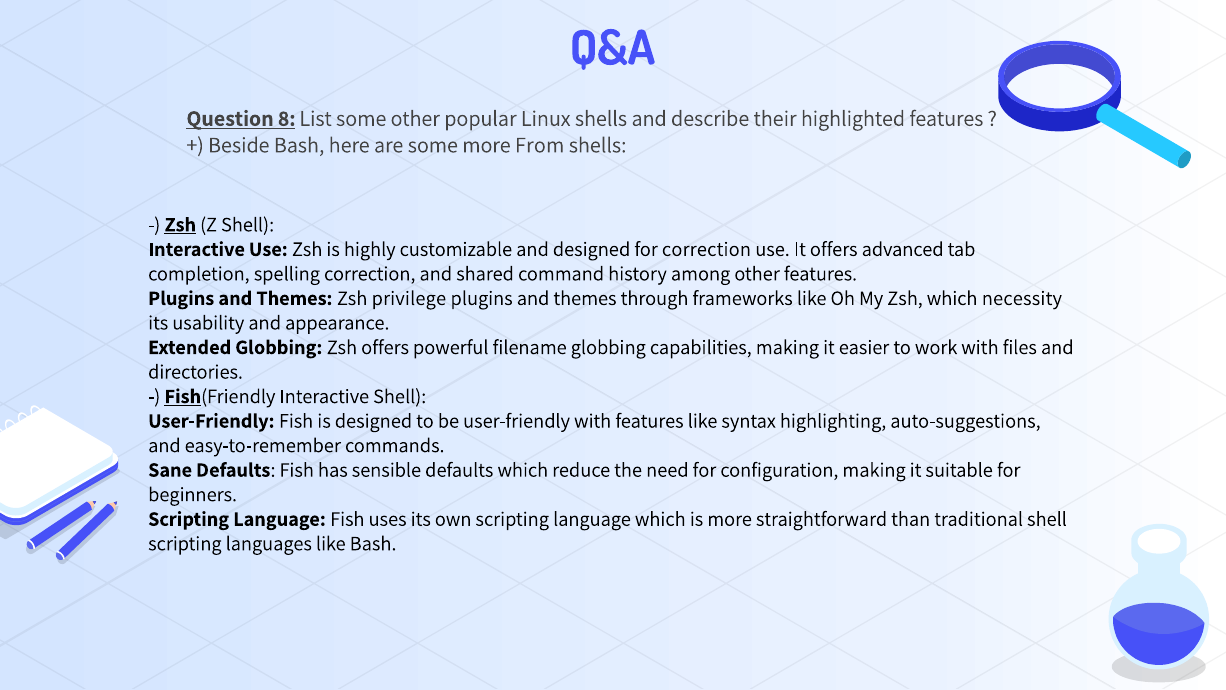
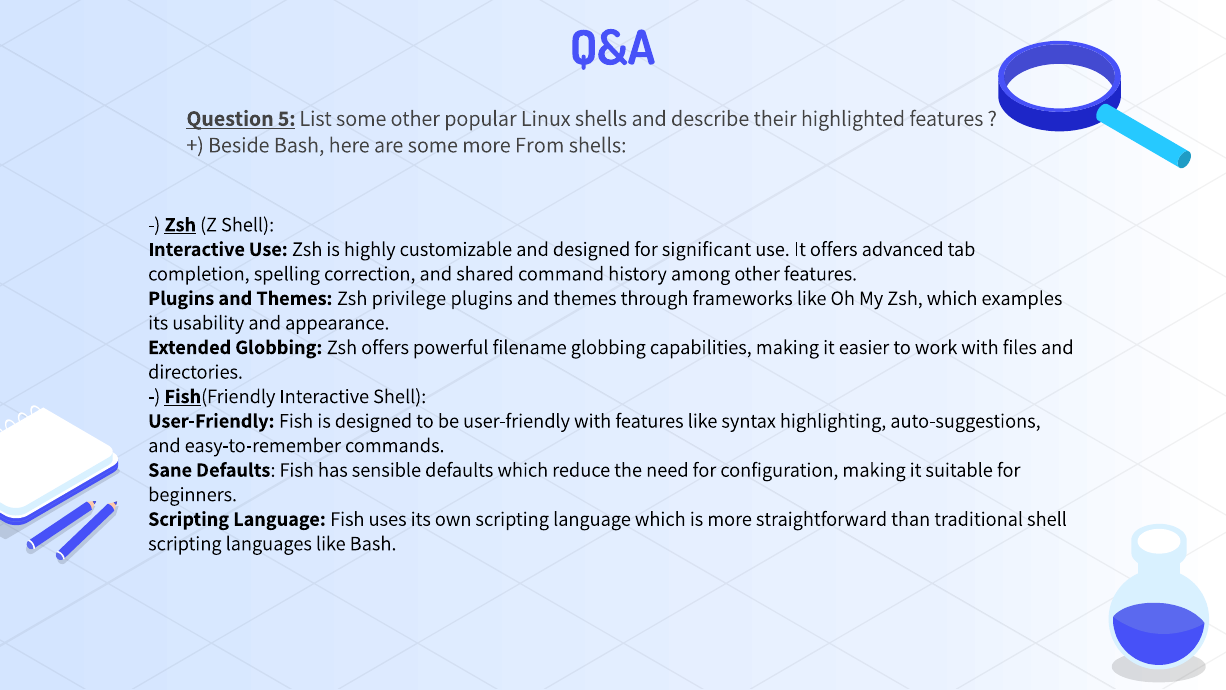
8: 8 -> 5 (287, 118)
for correction: correction -> significant (706, 249)
necessity: necessity -> examples (1022, 298)
